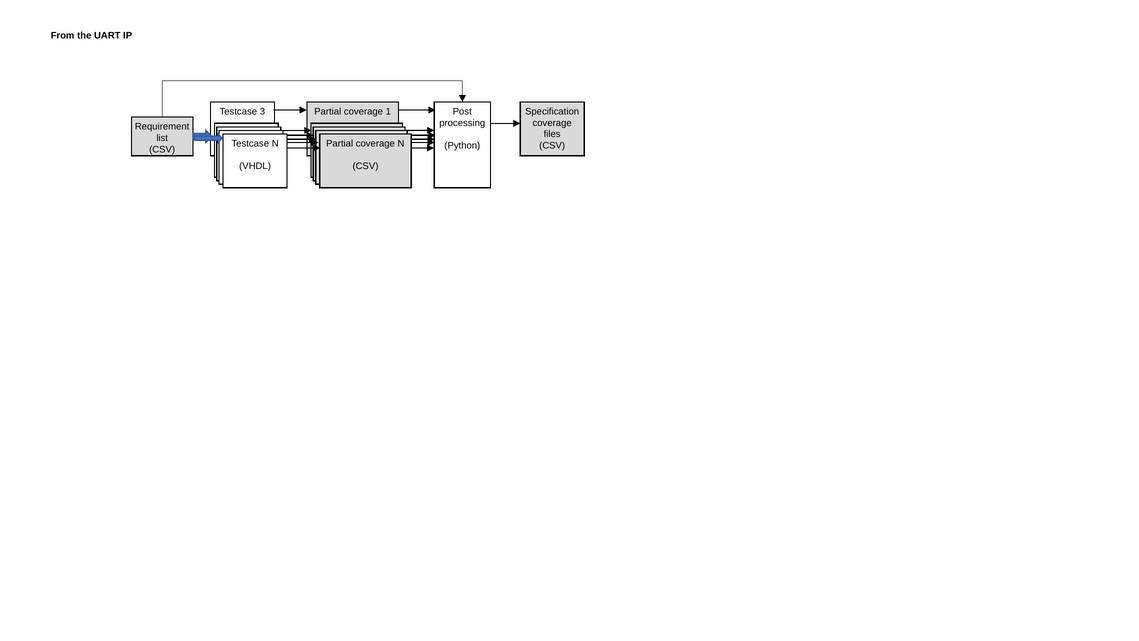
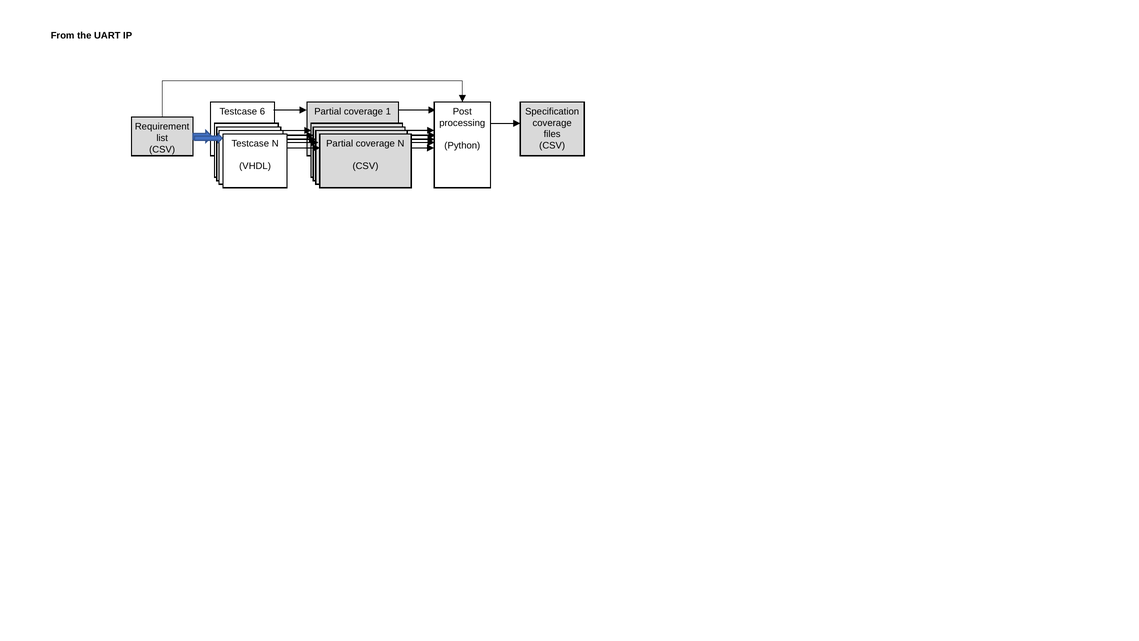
3: 3 -> 6 (262, 112)
